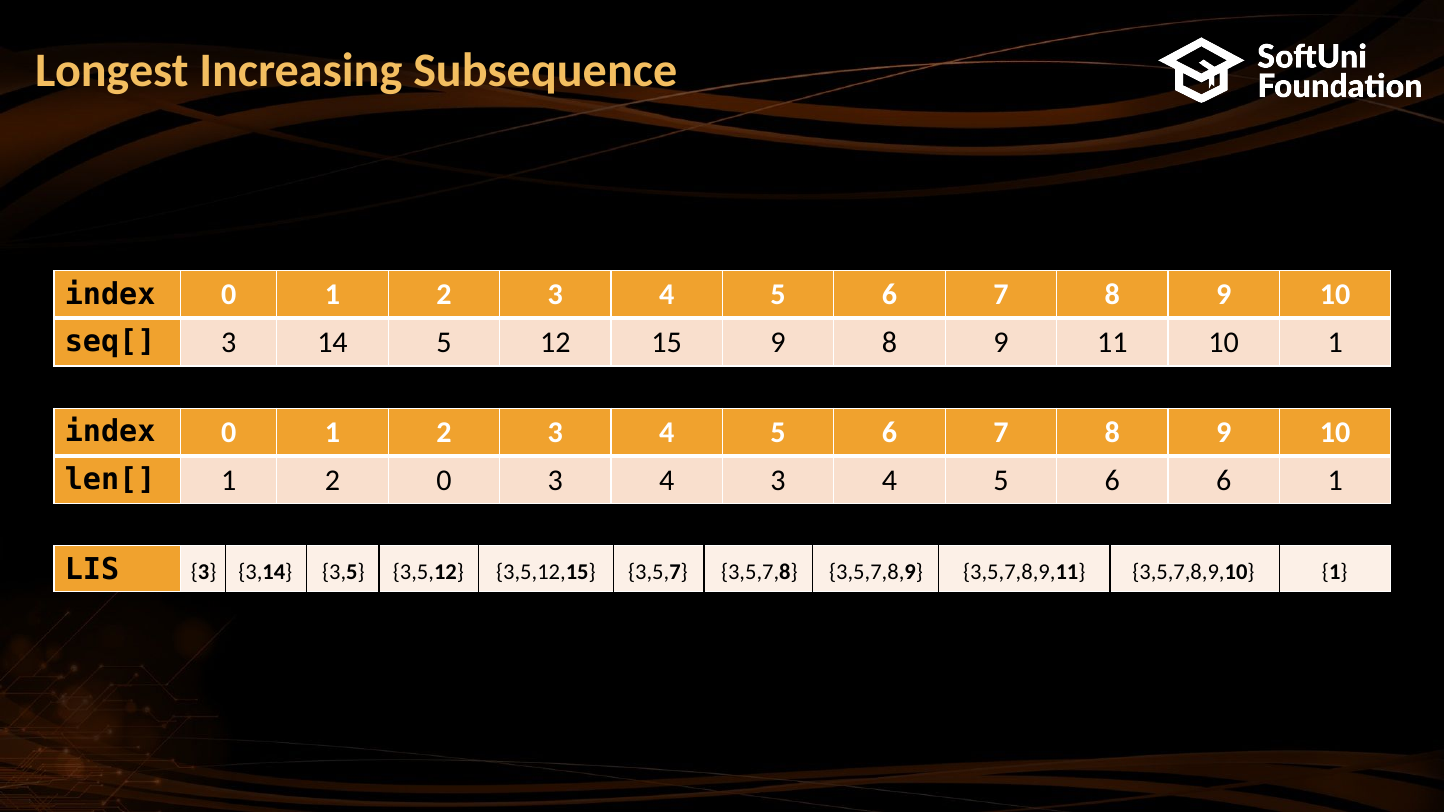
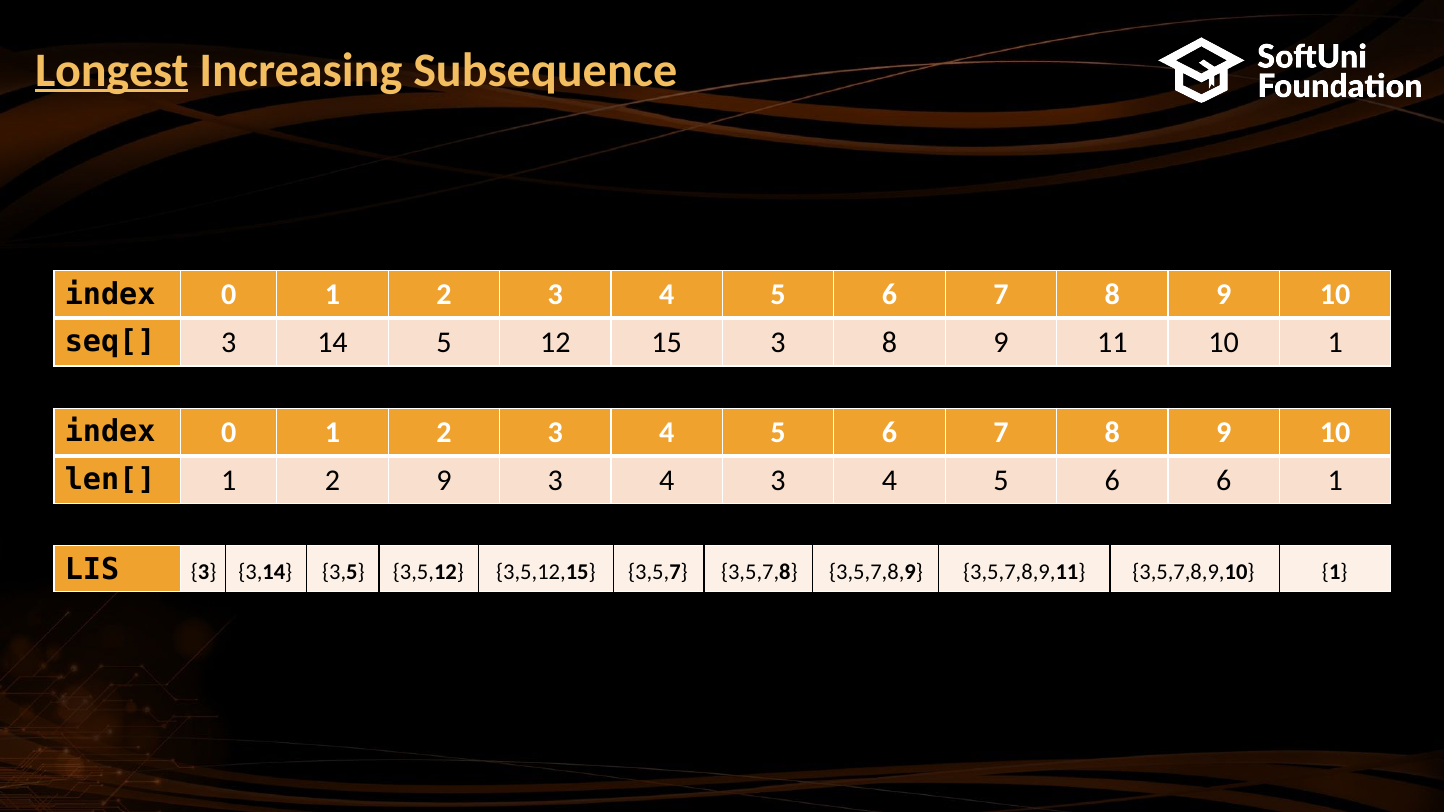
Longest underline: none -> present (112, 70)
15 9: 9 -> 3 (778, 343)
2 0: 0 -> 9 (444, 480)
